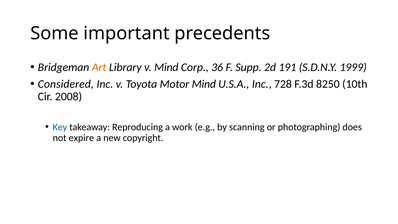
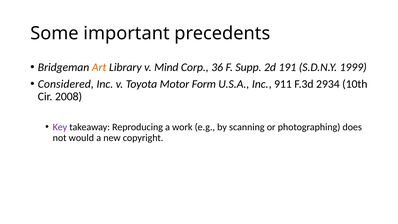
Motor Mind: Mind -> Form (204, 84)
728: 728 -> 911 (283, 84)
8250: 8250 -> 2934 (328, 84)
Key colour: blue -> purple (60, 127)
expire: expire -> would (81, 138)
